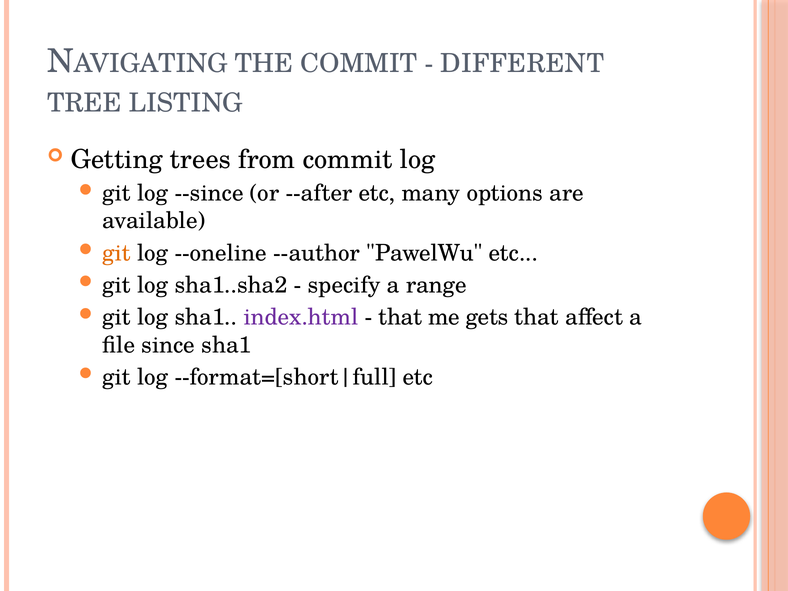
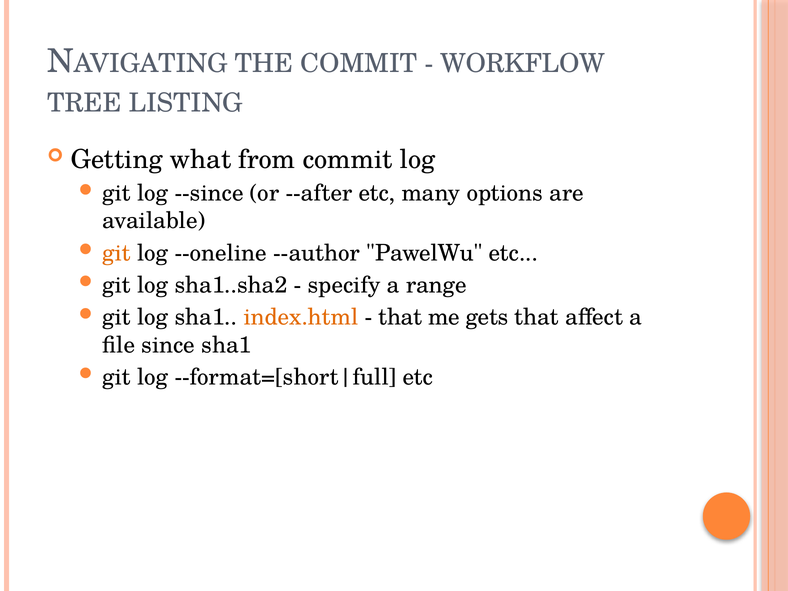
DIFFERENT: DIFFERENT -> WORKFLOW (523, 64)
trees: trees -> what (201, 159)
index.html colour: purple -> orange (301, 317)
